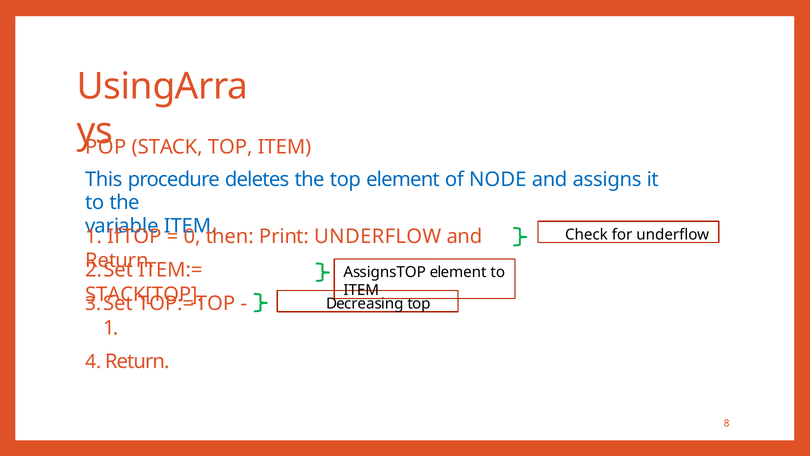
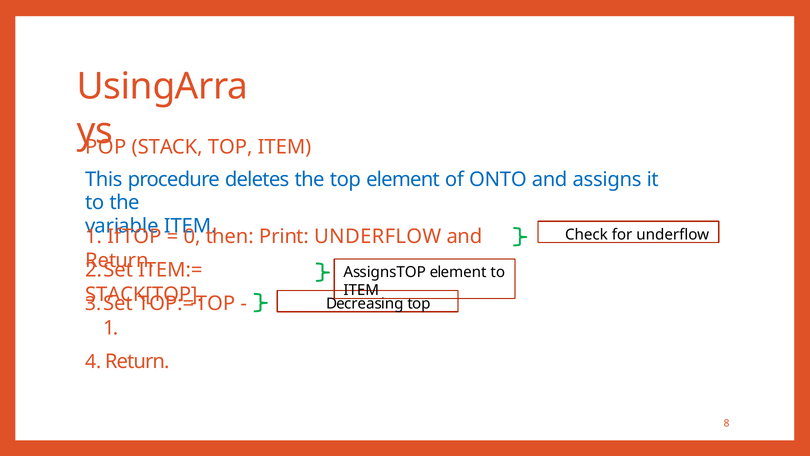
NODE: NODE -> ONTO (498, 179)
